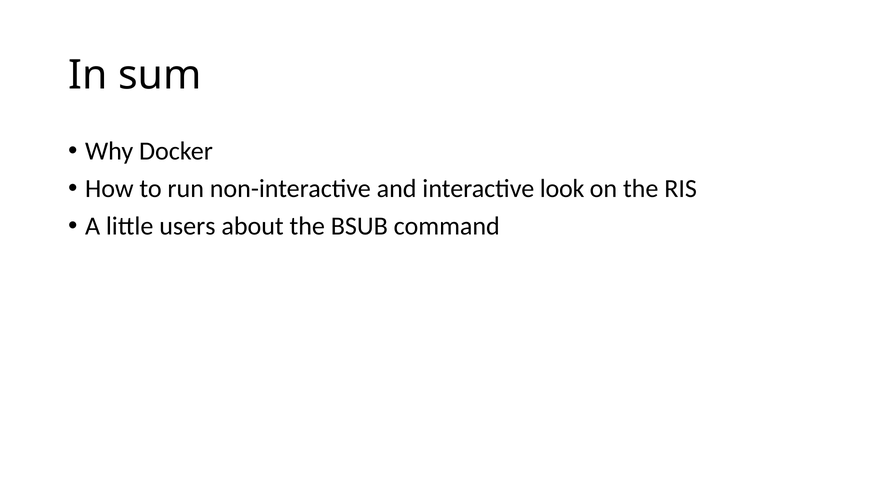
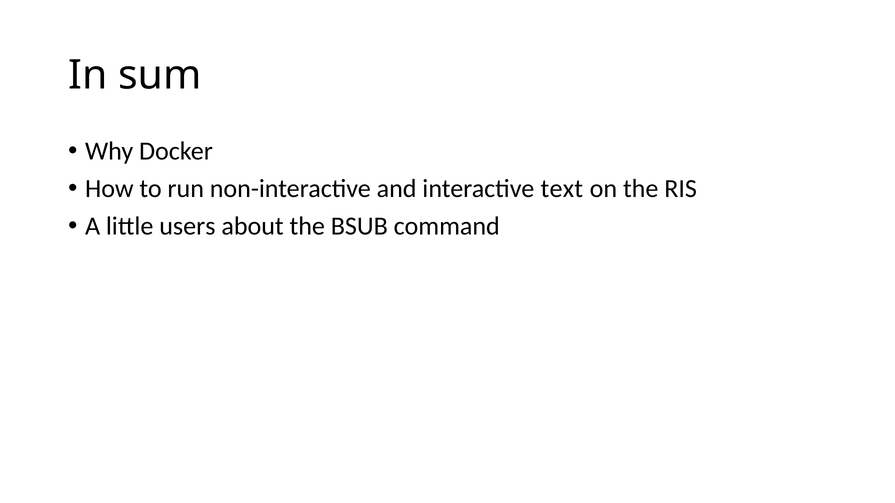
look: look -> text (562, 189)
